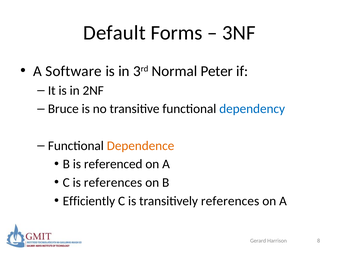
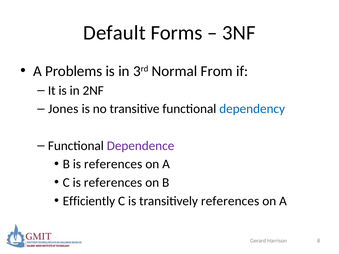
Software: Software -> Problems (74, 71)
Peter: Peter -> From (217, 71)
Bruce: Bruce -> Jones (63, 109)
Dependence colour: orange -> purple (141, 146)
B is referenced: referenced -> references (113, 164)
